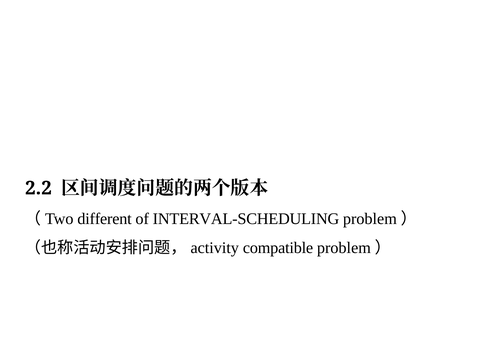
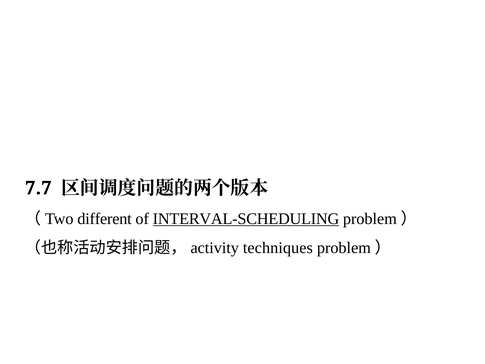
2.2: 2.2 -> 7.7 (38, 188)
INTERVAL-SCHEDULING underline: none -> present (246, 219)
compatible: compatible -> techniques (278, 248)
